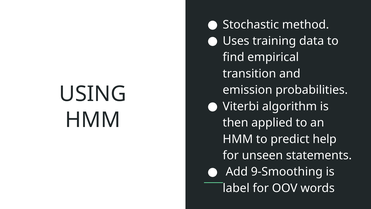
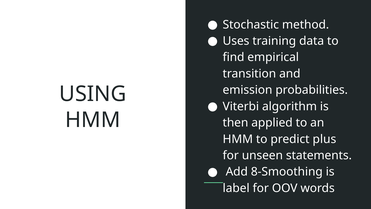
help: help -> plus (324, 139)
9-Smoothing: 9-Smoothing -> 8-Smoothing (287, 172)
